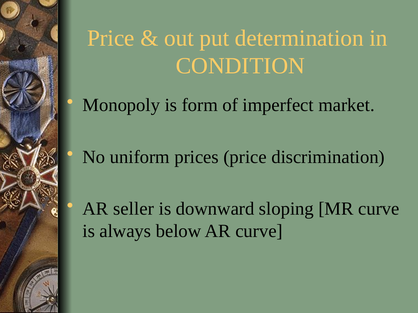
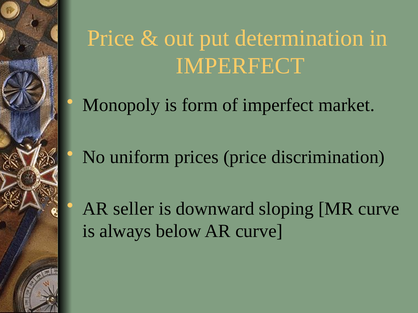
CONDITION: CONDITION -> IMPERFECT (240, 66)
